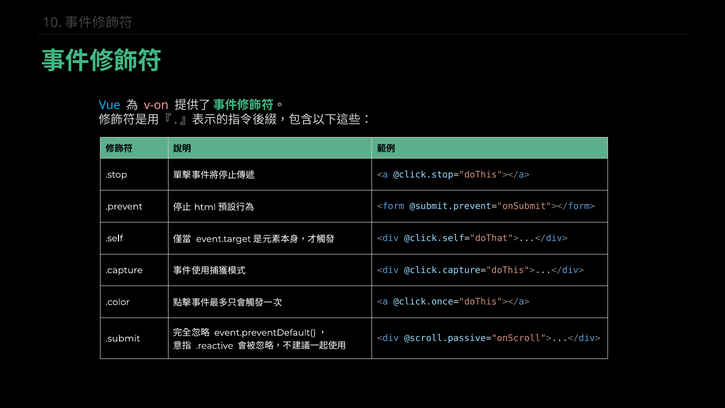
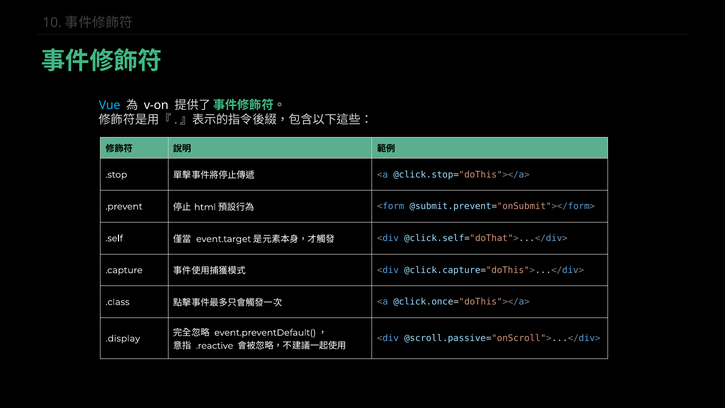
v-on colour: pink -> white (156, 105)
.color: .color -> .class (118, 302)
.submit: .submit -> .display (123, 338)
